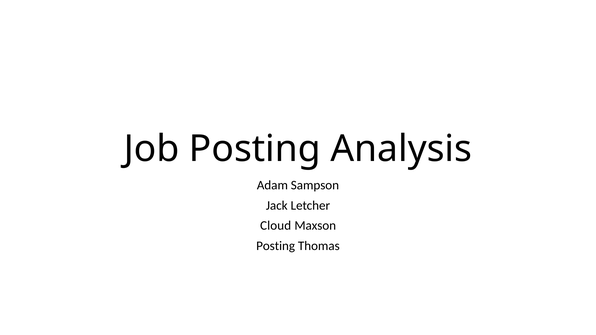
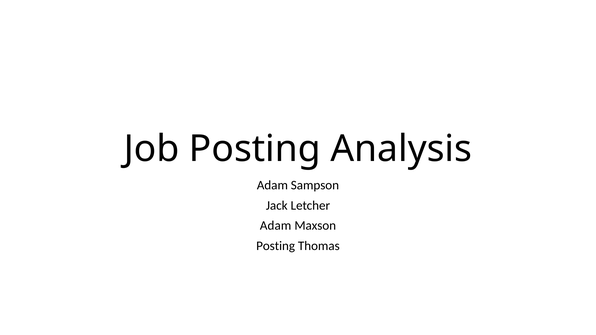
Cloud: Cloud -> Adam (276, 226)
